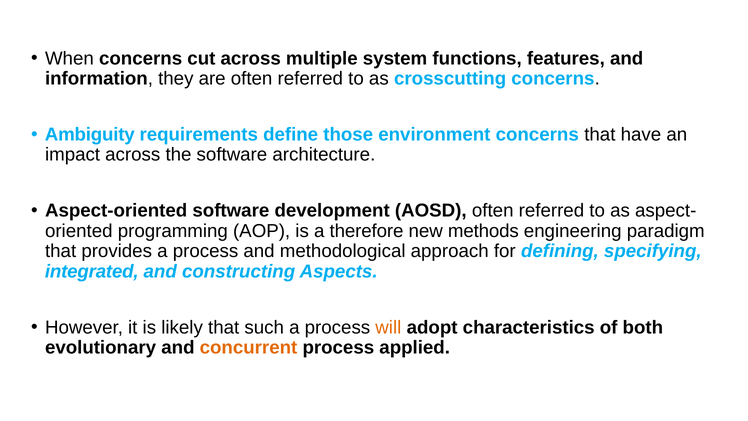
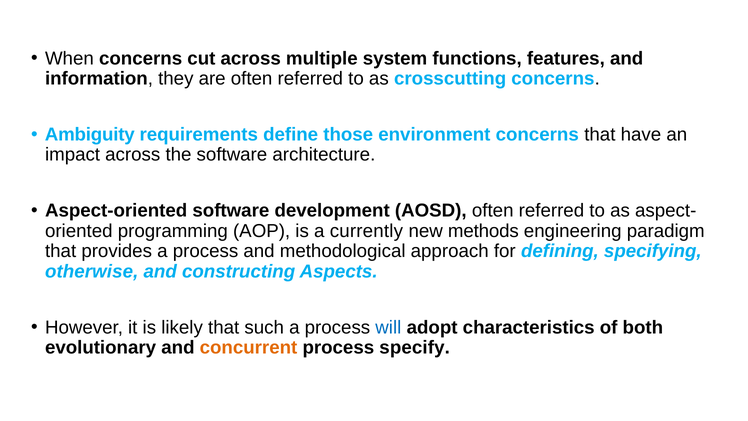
therefore: therefore -> currently (366, 231)
integrated: integrated -> otherwise (92, 271)
will colour: orange -> blue (388, 327)
applied: applied -> specify (415, 347)
